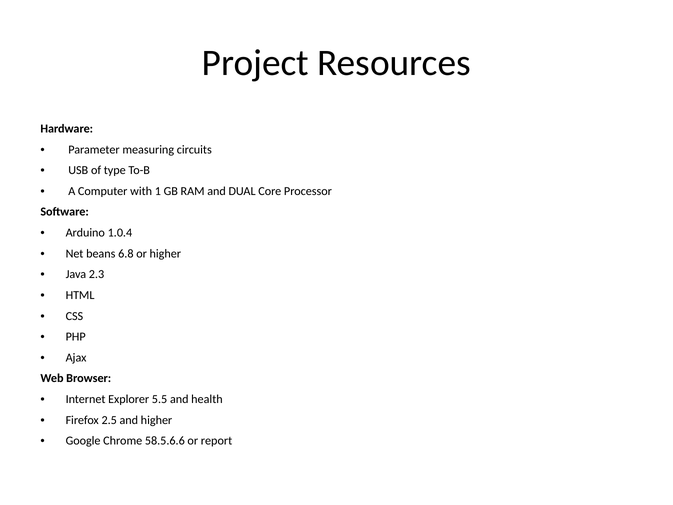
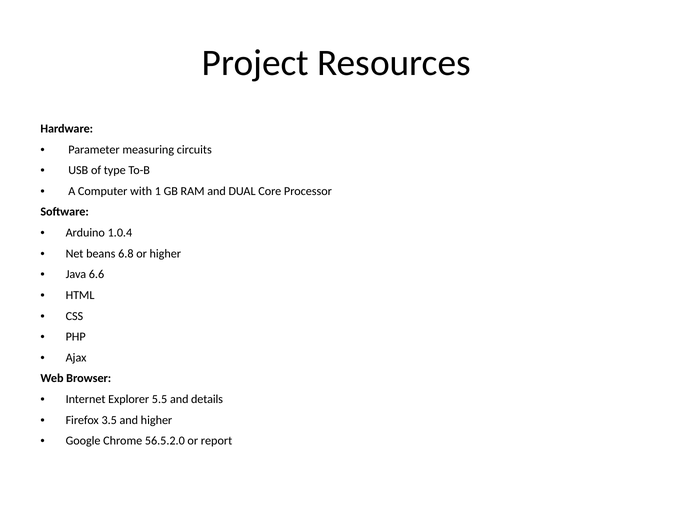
2.3: 2.3 -> 6.6 (97, 274)
health: health -> details (207, 399)
2.5: 2.5 -> 3.5 (109, 420)
58.5.6.6: 58.5.6.6 -> 56.5.2.0 (165, 441)
